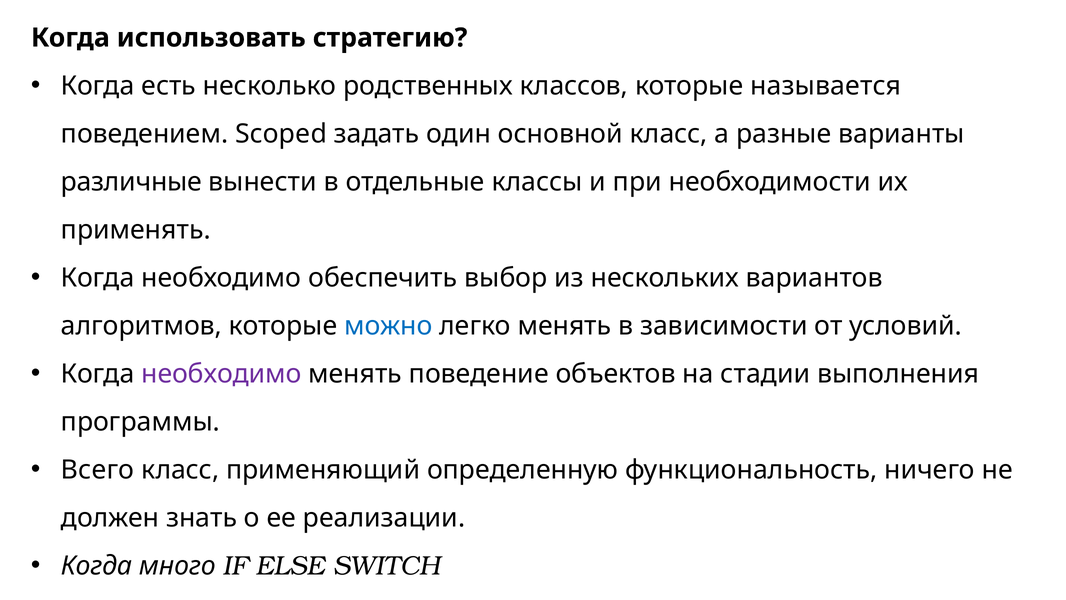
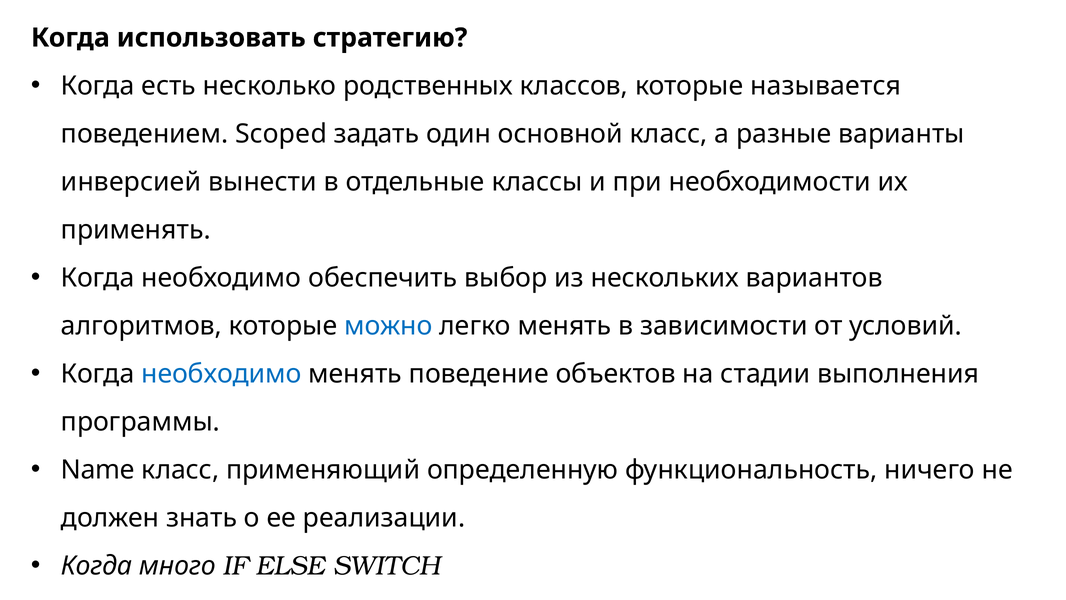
различные: различные -> инверсией (131, 182)
необходимо colour: purple -> blue (221, 374)
Всего: Всего -> Name (98, 469)
